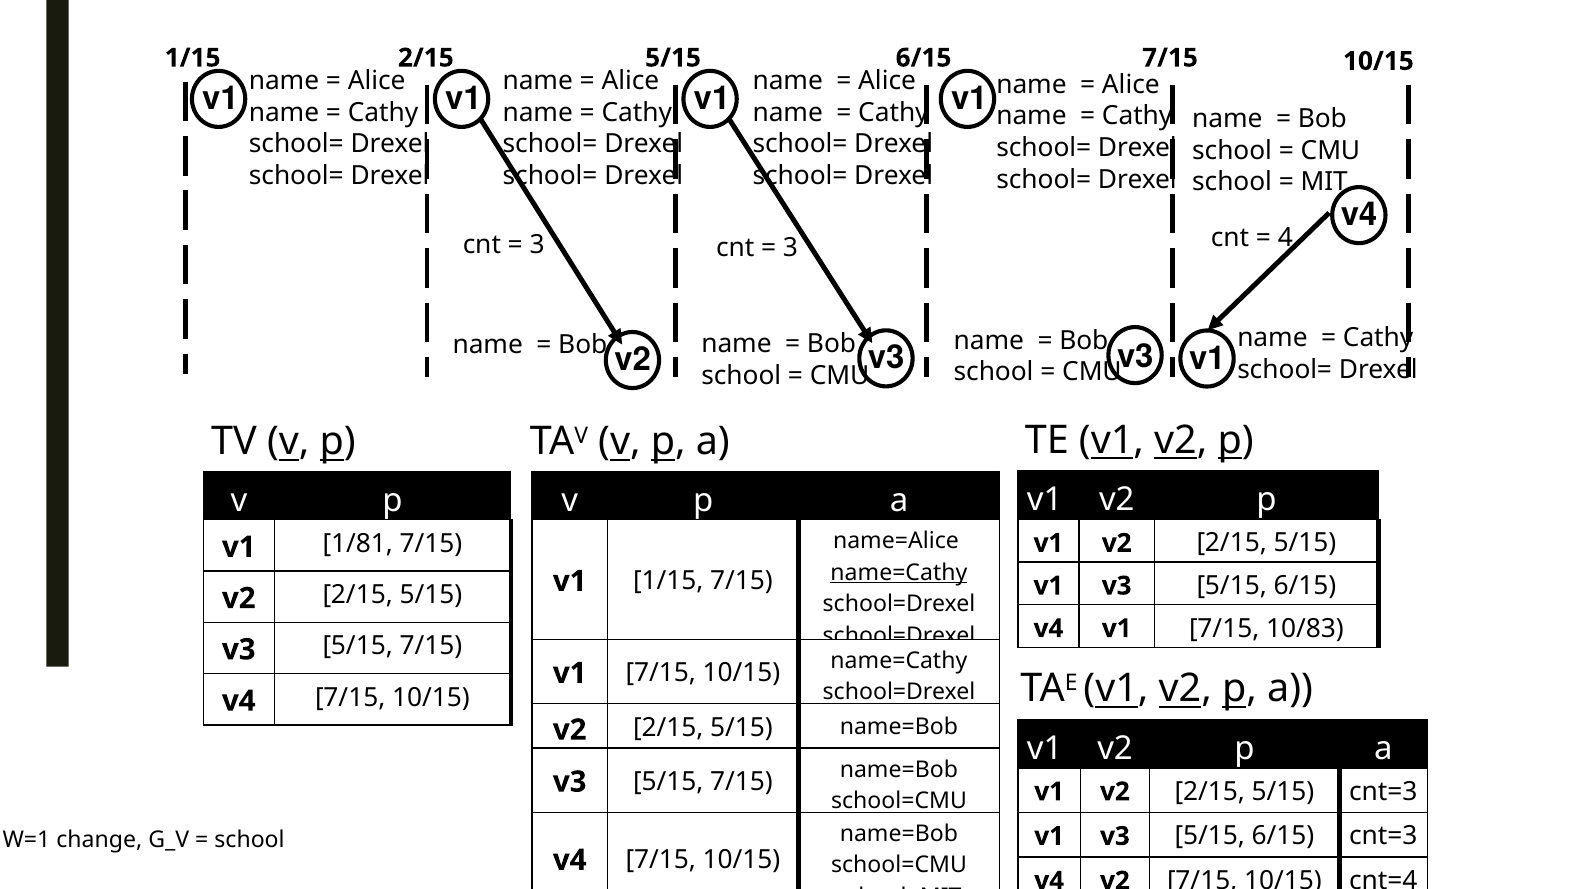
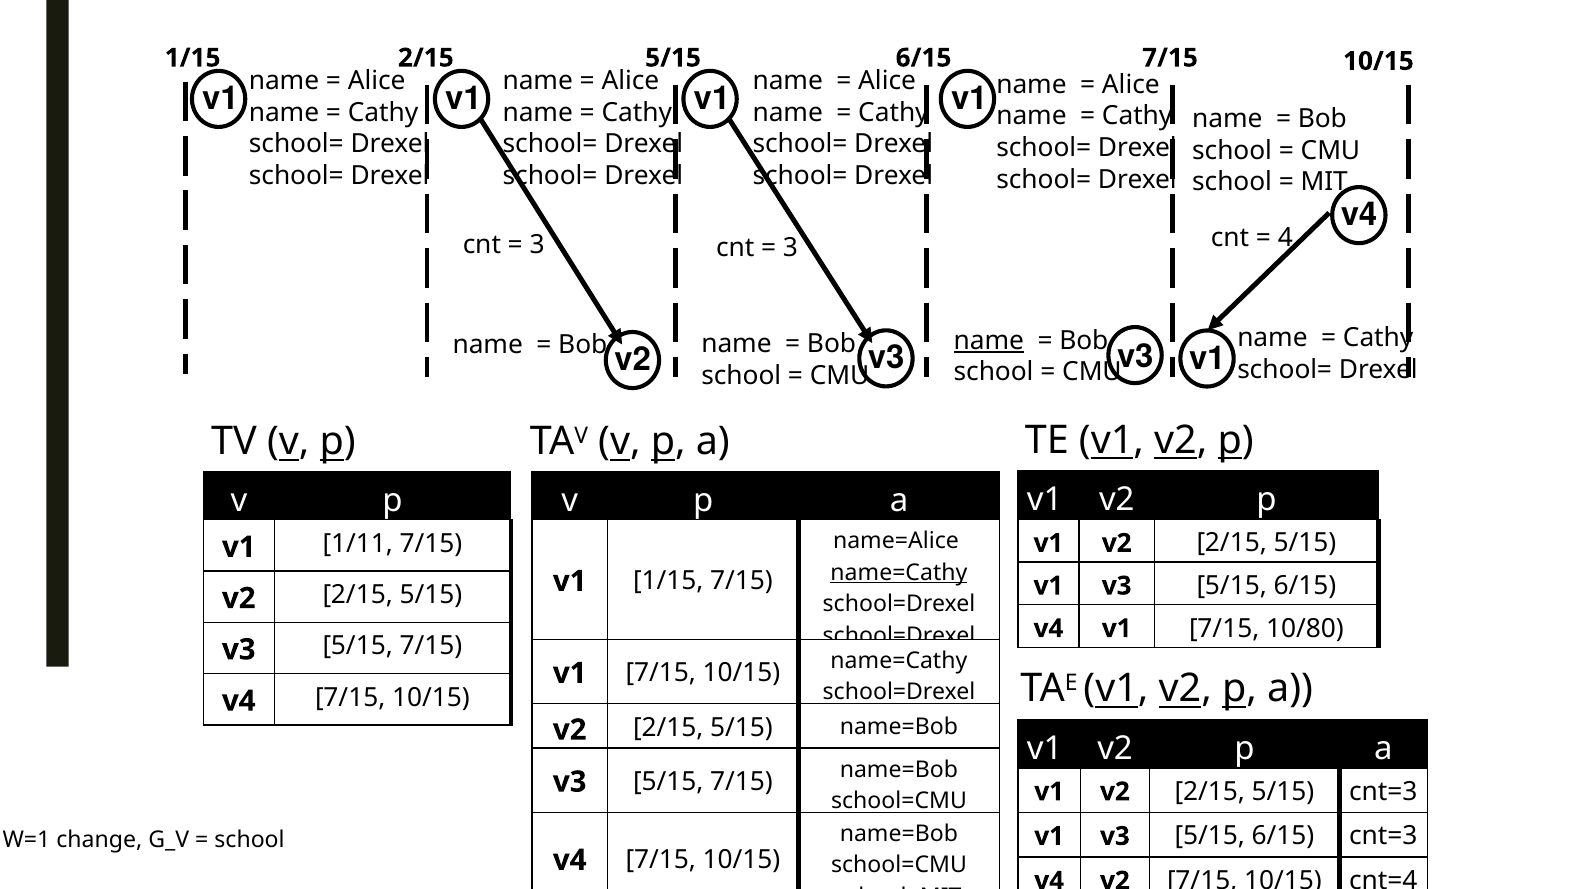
name underline: none -> present (989, 341)
1/81: 1/81 -> 1/11 (358, 543)
10/83: 10/83 -> 10/80 (1305, 628)
